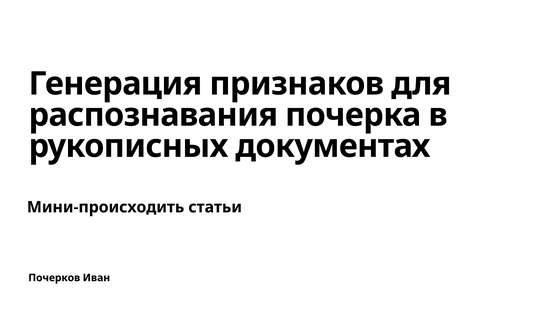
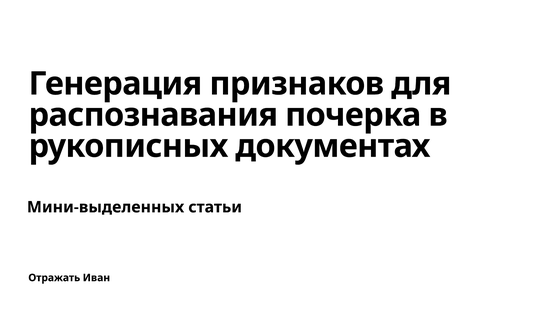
Мини-происходить: Мини-происходить -> Мини-выделенных (106, 207)
Почерков: Почерков -> Отражать (54, 277)
